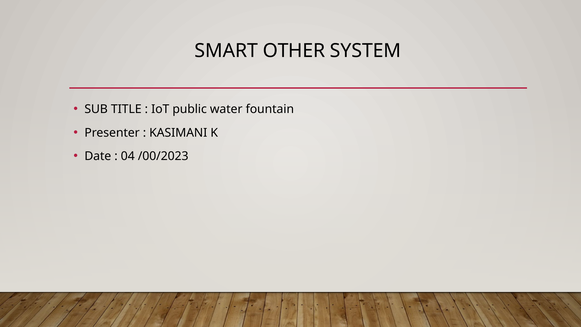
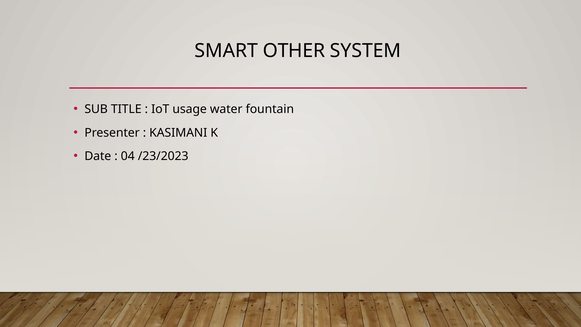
public: public -> usage (190, 109)
/00/2023: /00/2023 -> /23/2023 (163, 156)
